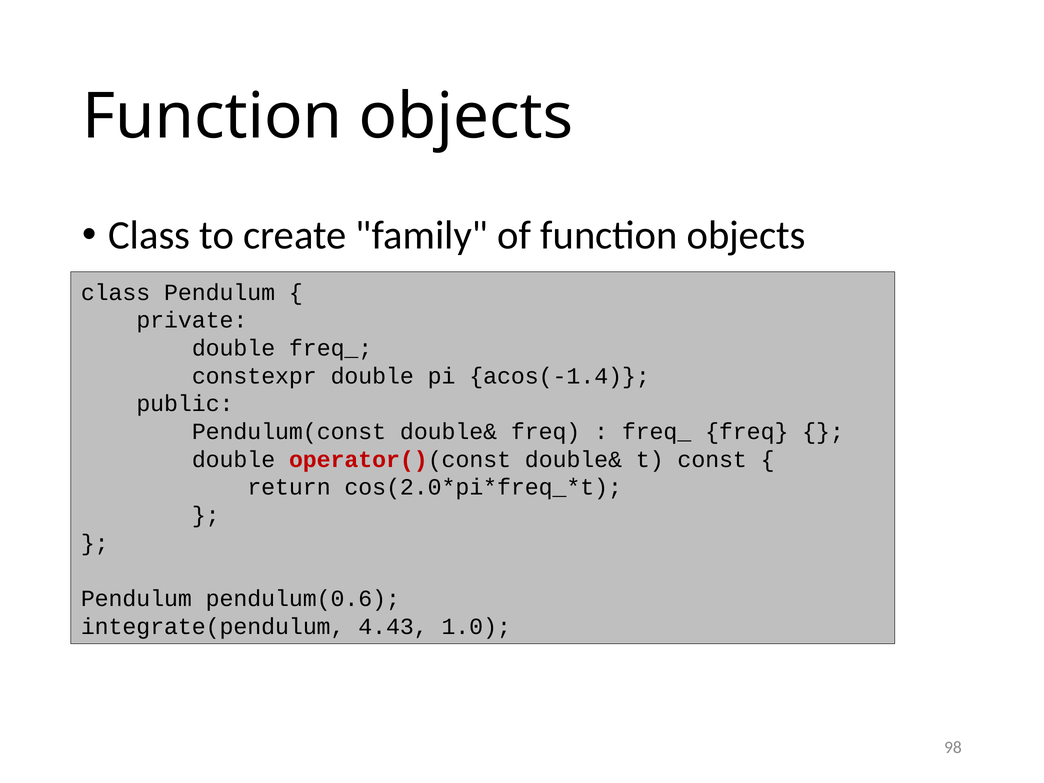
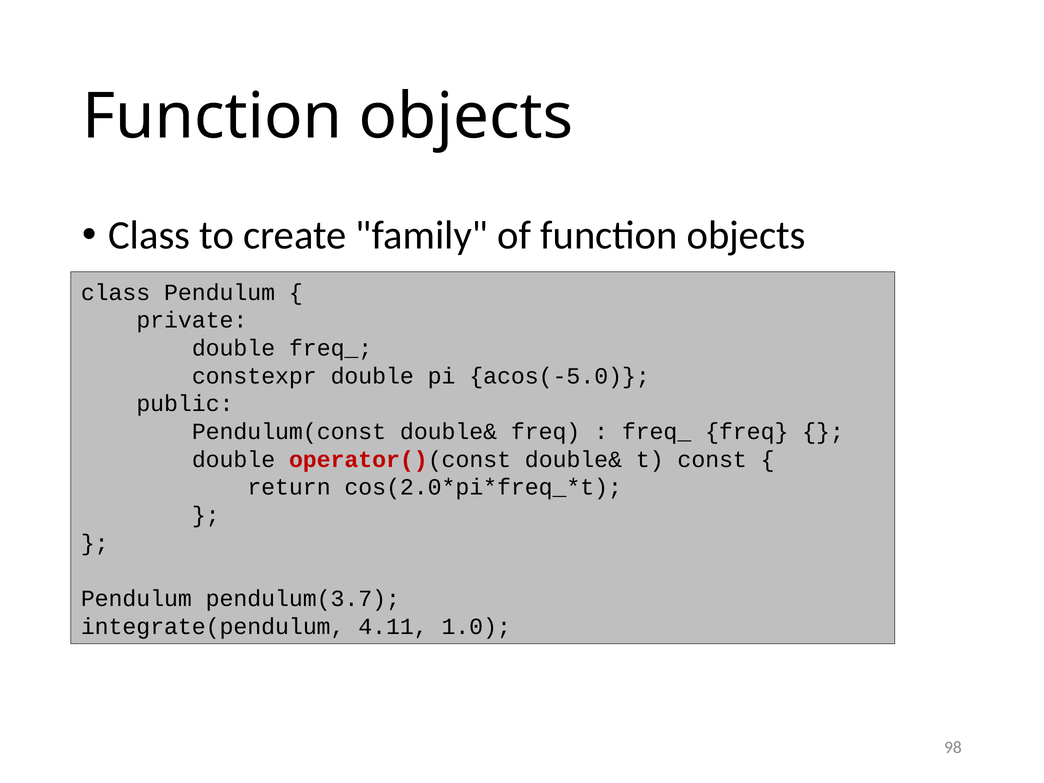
acos(-1.4: acos(-1.4 -> acos(-5.0 (560, 376)
pendulum(0.6: pendulum(0.6 -> pendulum(3.7 (303, 599)
4.43: 4.43 -> 4.11 (393, 626)
